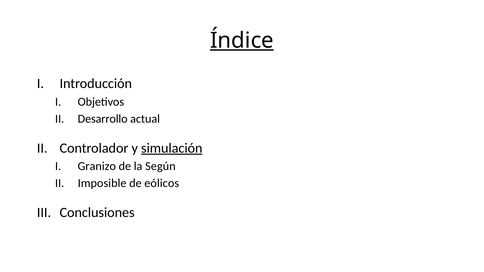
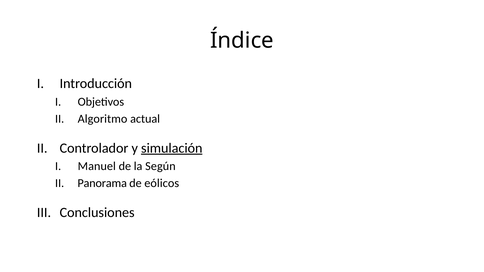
Índice underline: present -> none (242, 41)
Desarrollo: Desarrollo -> Algoritmo (103, 119)
Granizo: Granizo -> Manuel (97, 166)
Imposible: Imposible -> Panorama (102, 183)
